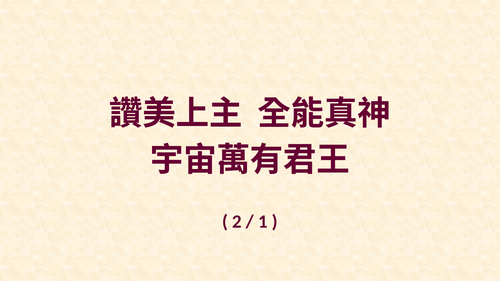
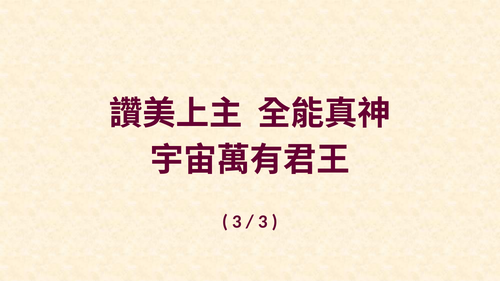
2: 2 -> 3 (237, 222)
1: 1 -> 3 (263, 222)
